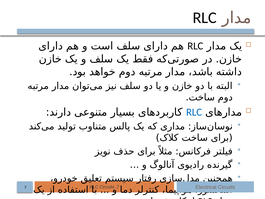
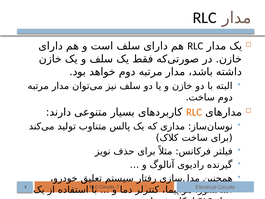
RLC colour: blue -> orange (194, 112)
